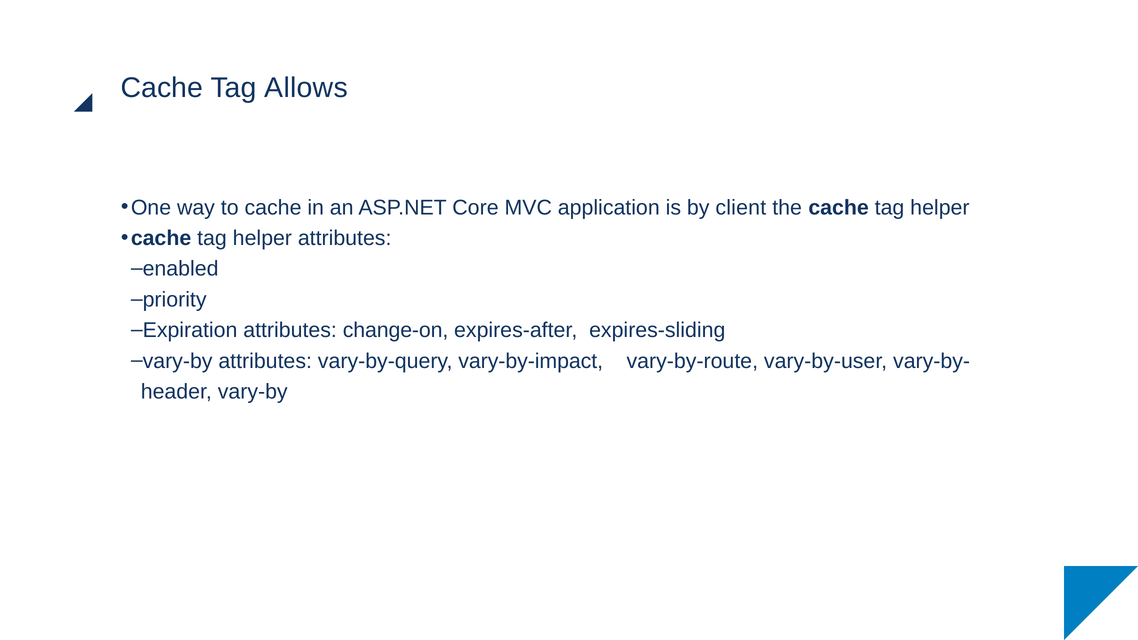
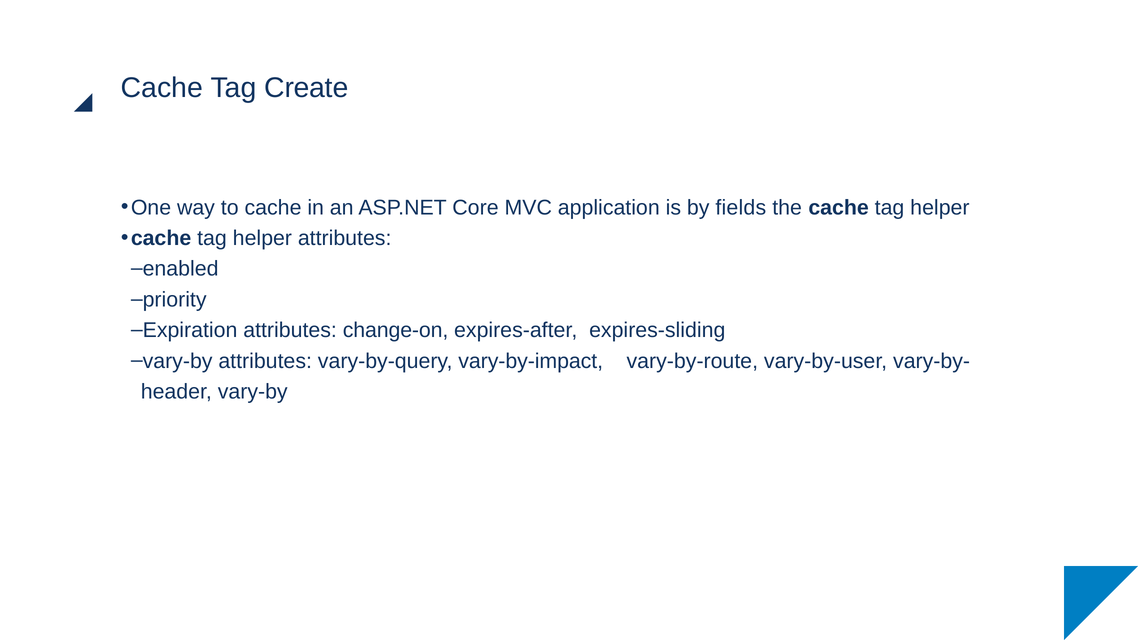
Allows: Allows -> Create (306, 88)
client: client -> fields (741, 208)
